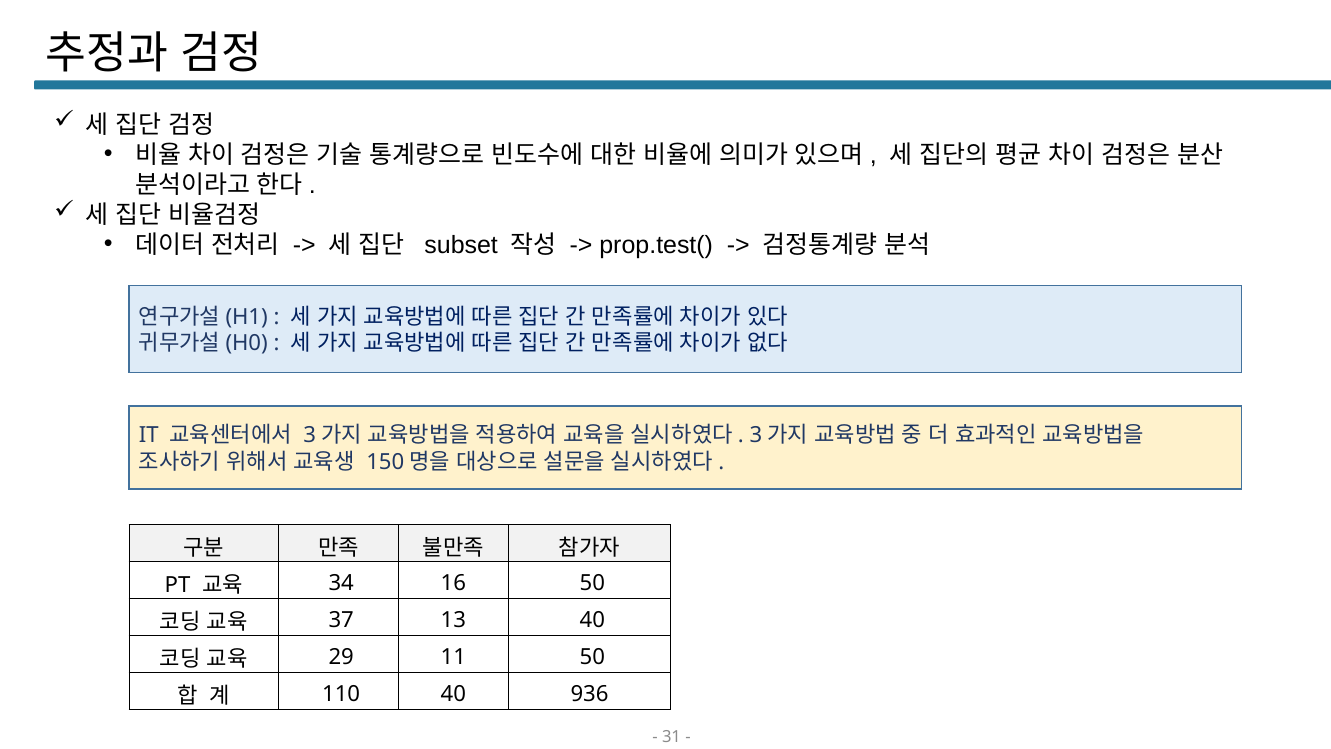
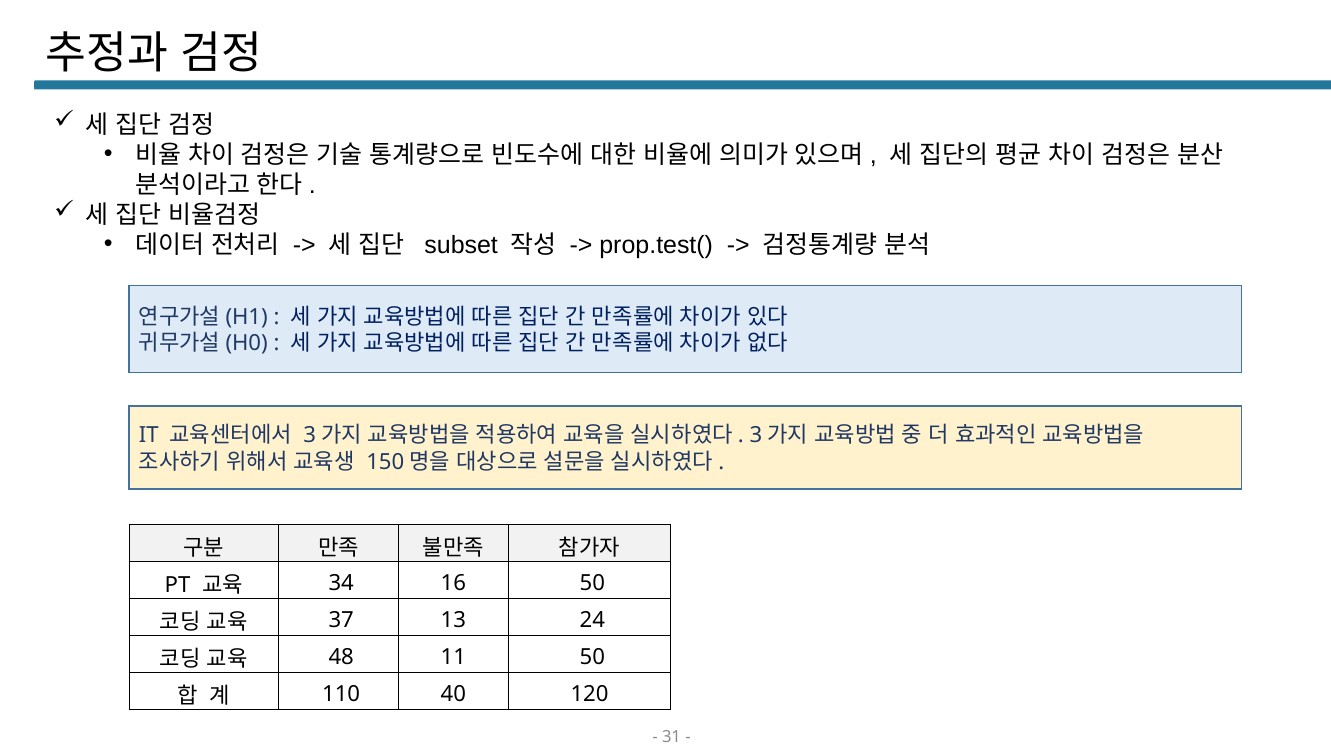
13 40: 40 -> 24 (592, 620)
29: 29 -> 48 (341, 657)
936: 936 -> 120 (590, 694)
